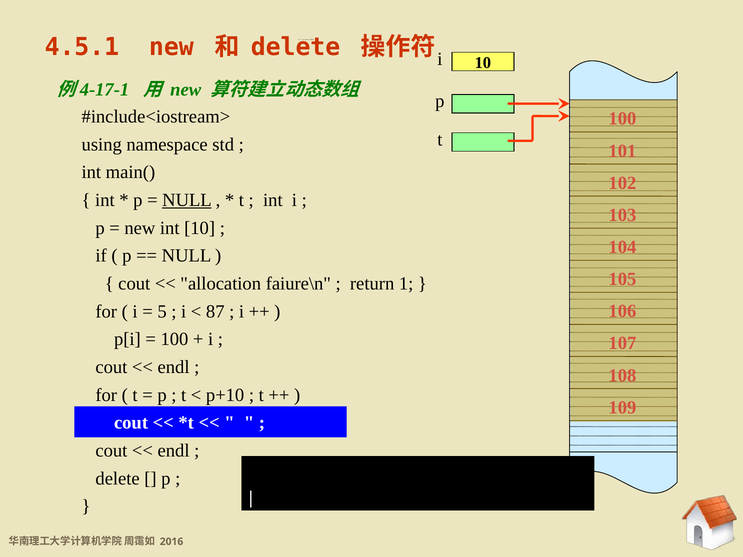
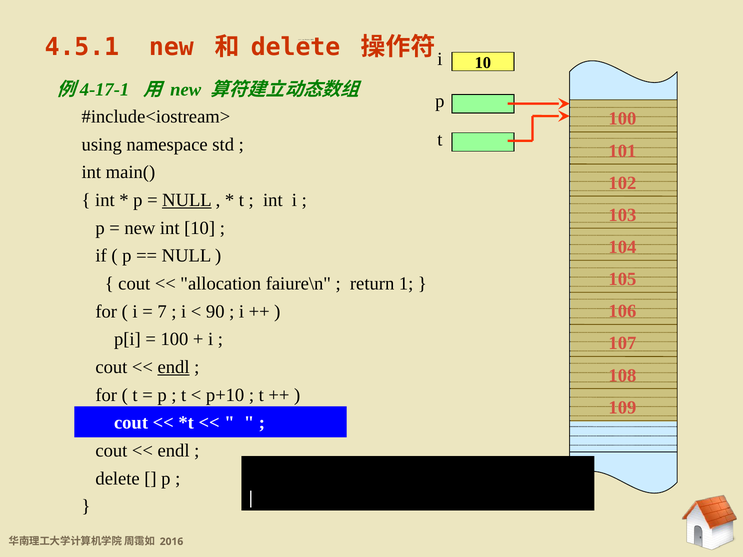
5: 5 -> 7 (162, 312)
87: 87 -> 90 (215, 312)
endl underline: none -> present (174, 367)
